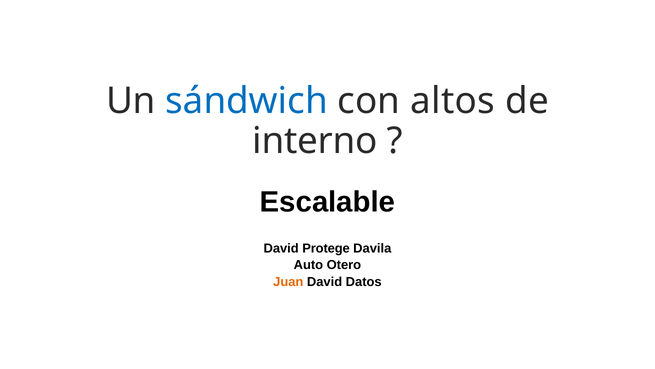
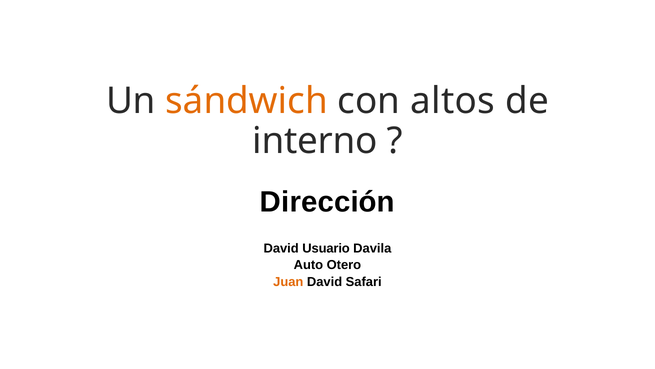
sándwich colour: blue -> orange (247, 101)
Escalable: Escalable -> Dirección (327, 202)
Protege: Protege -> Usuario (326, 248)
Datos: Datos -> Safari (364, 281)
